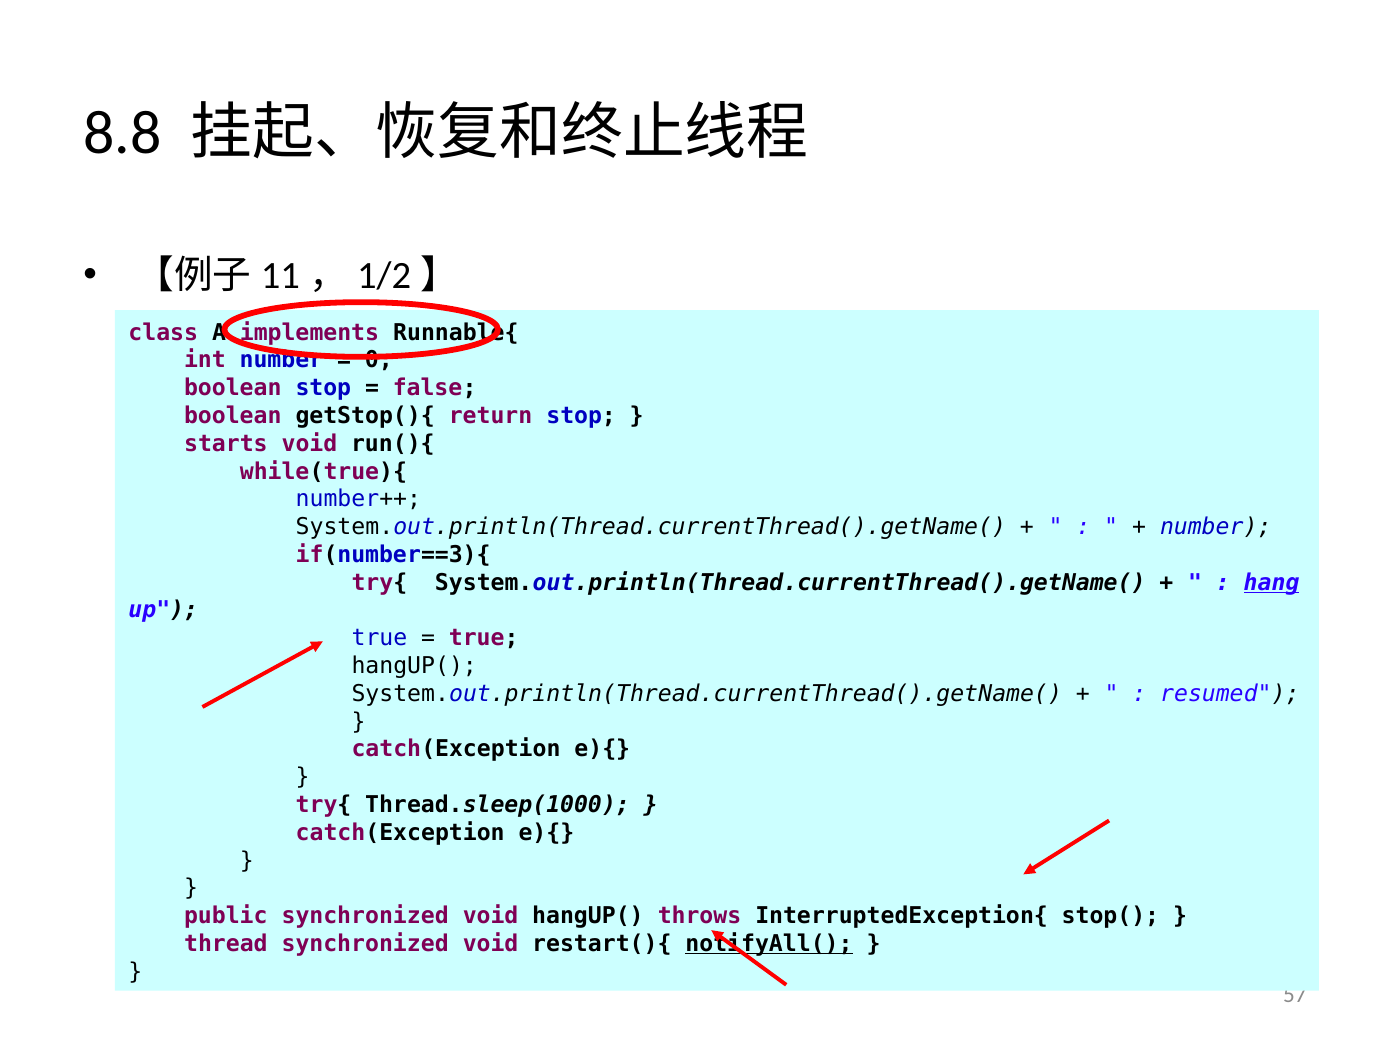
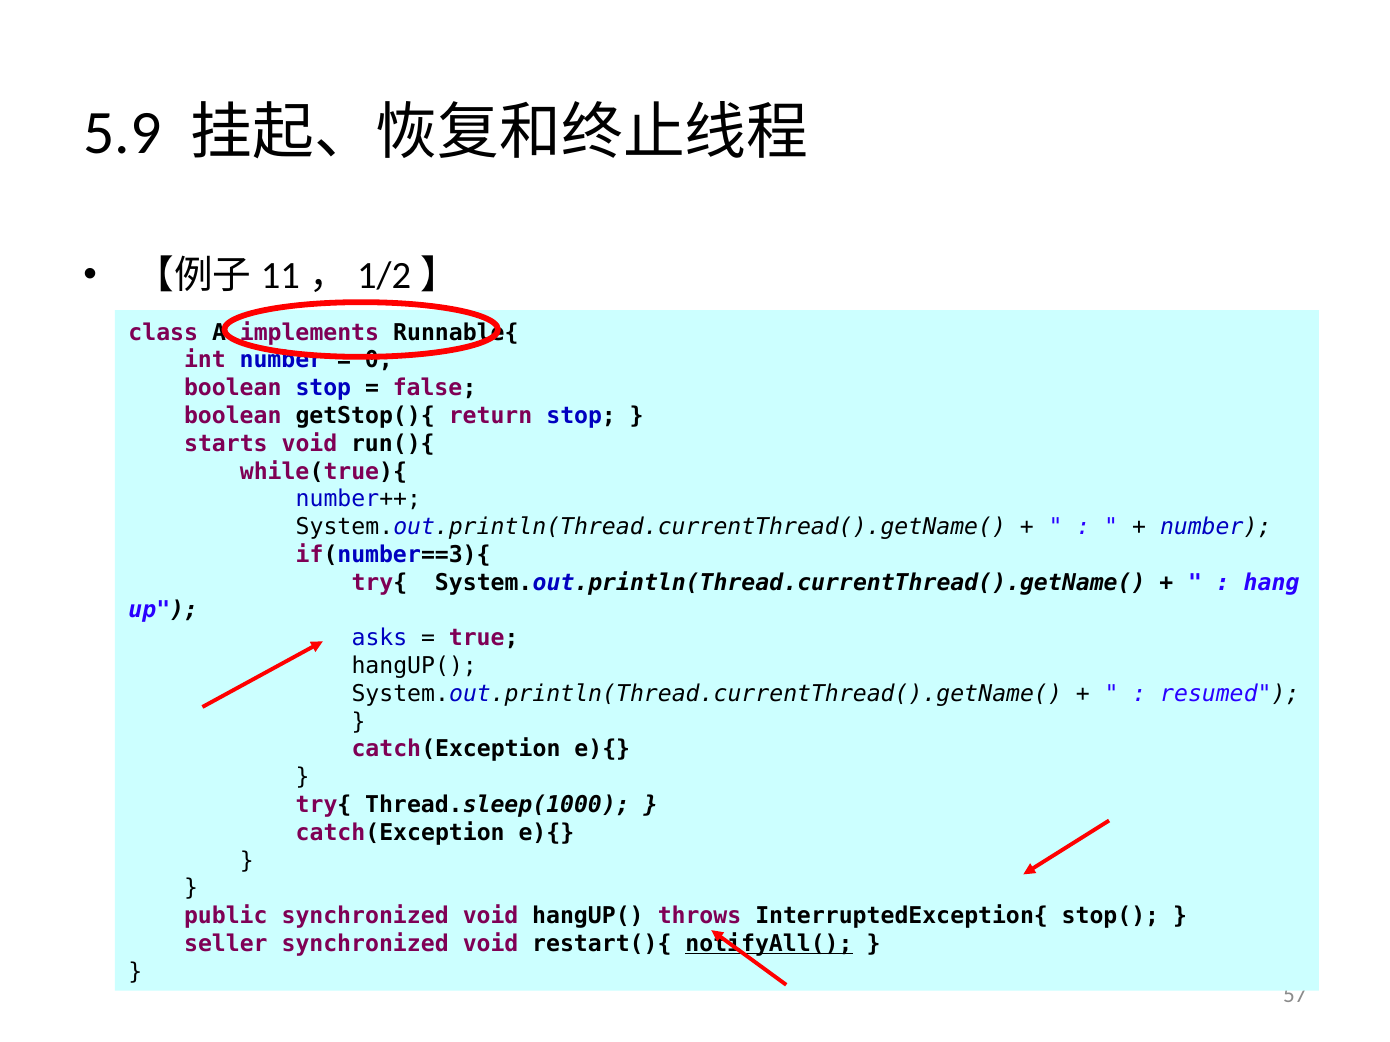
8.8: 8.8 -> 5.9 (122, 133)
hang underline: present -> none (1272, 583)
true: true -> asks (379, 638)
thread: thread -> seller (226, 944)
